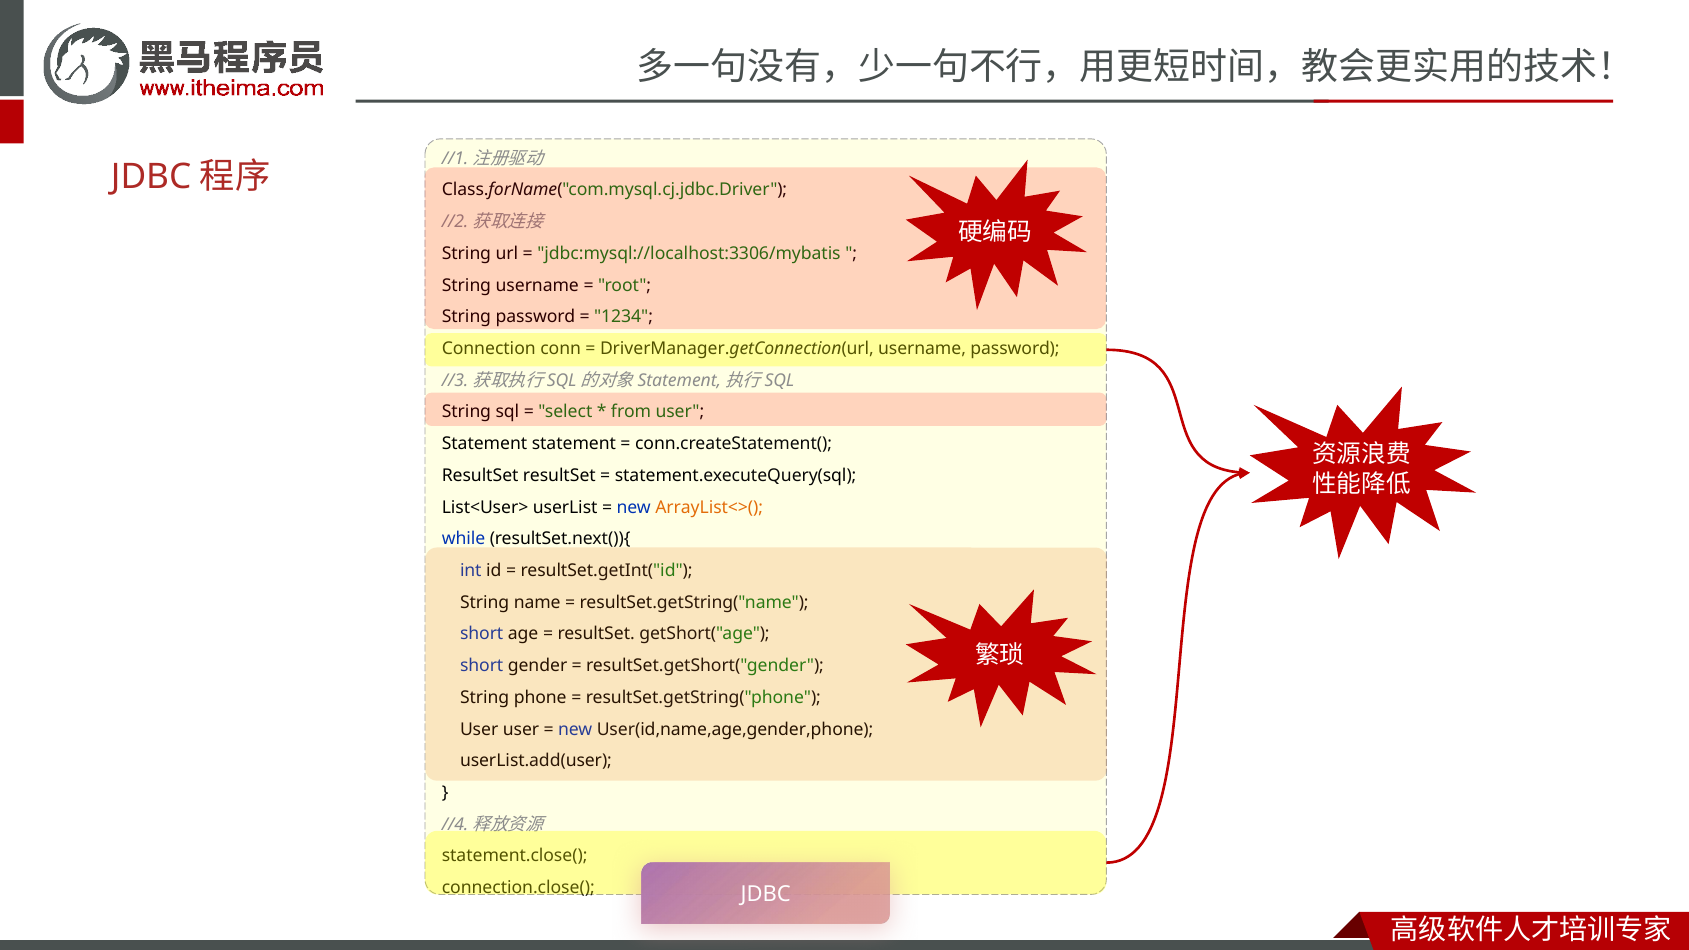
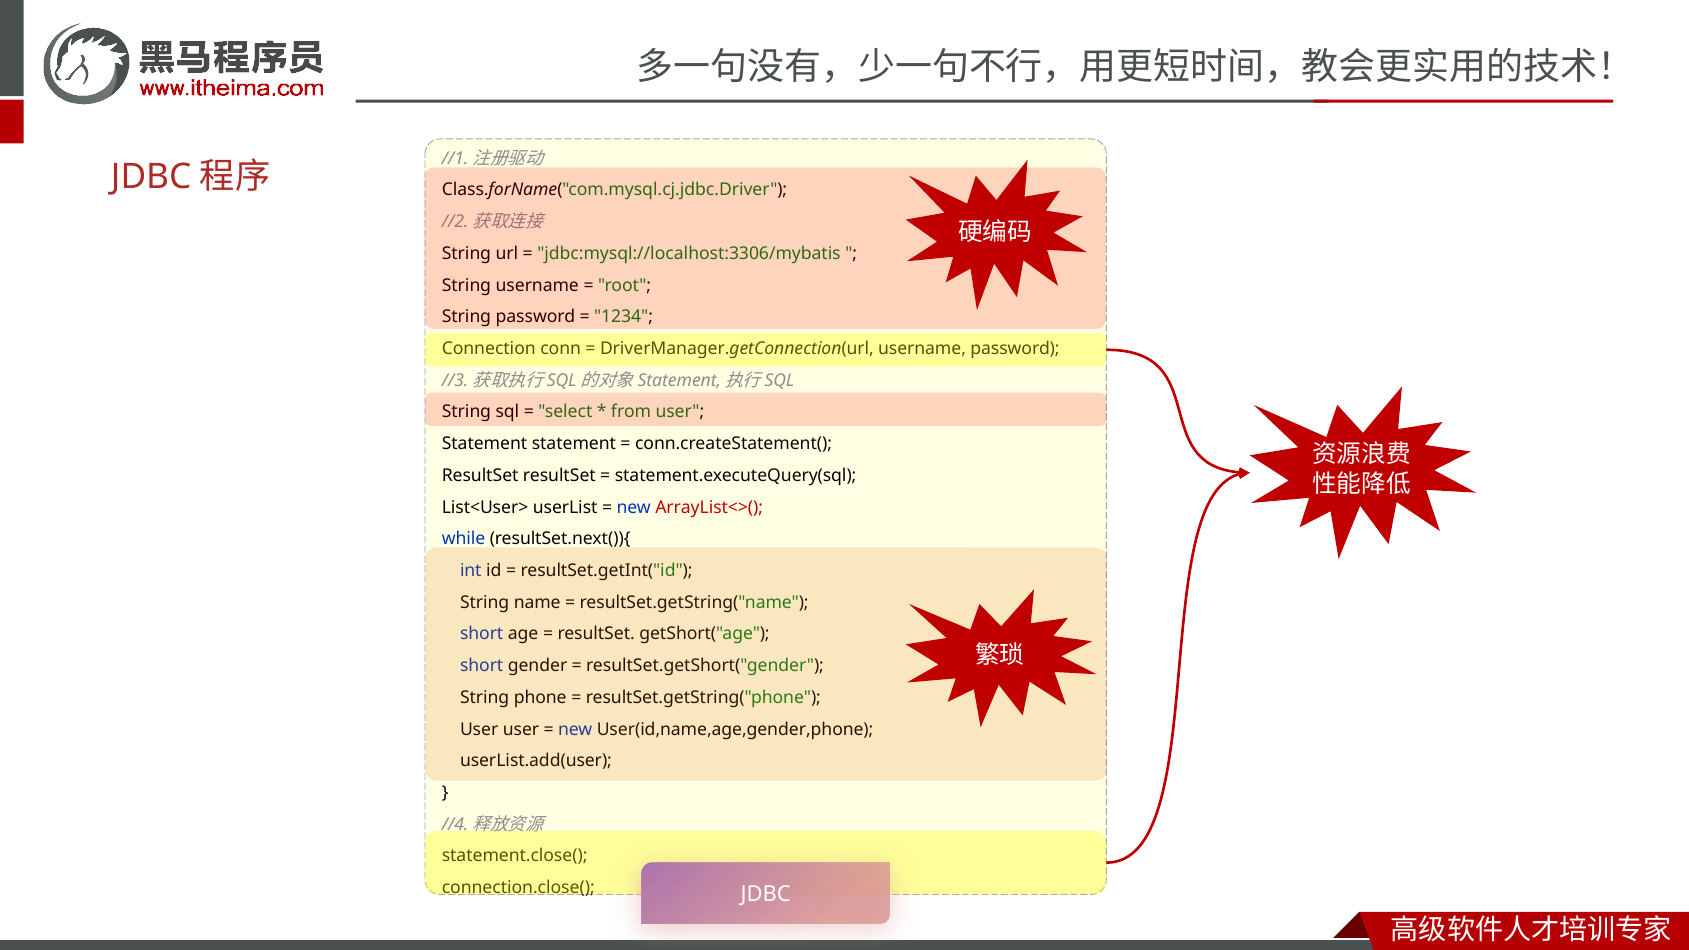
ArrayList<>( colour: orange -> red (709, 507)
